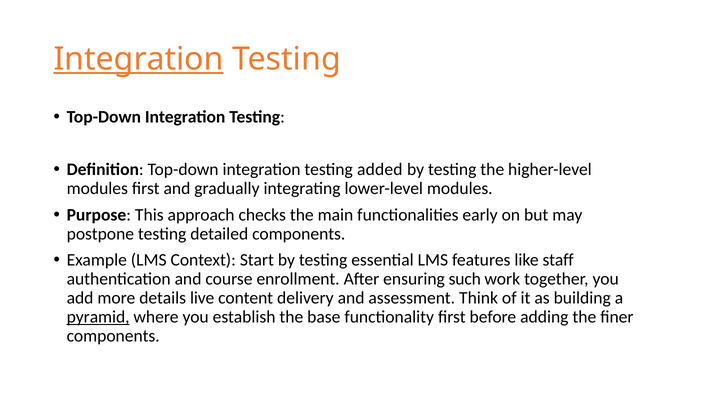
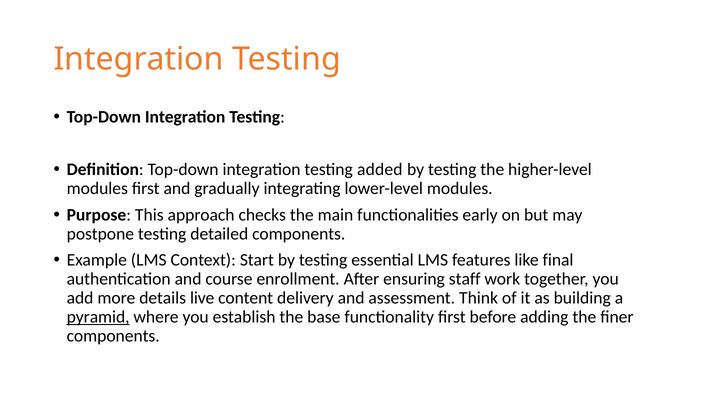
Integration underline: present -> none (139, 59)
staff: staff -> final (558, 260)
such: such -> staff (465, 279)
